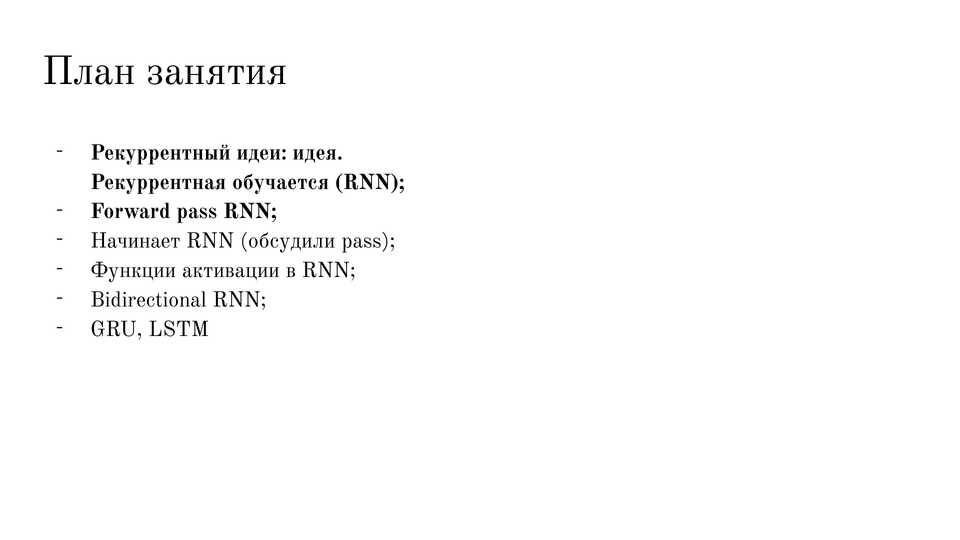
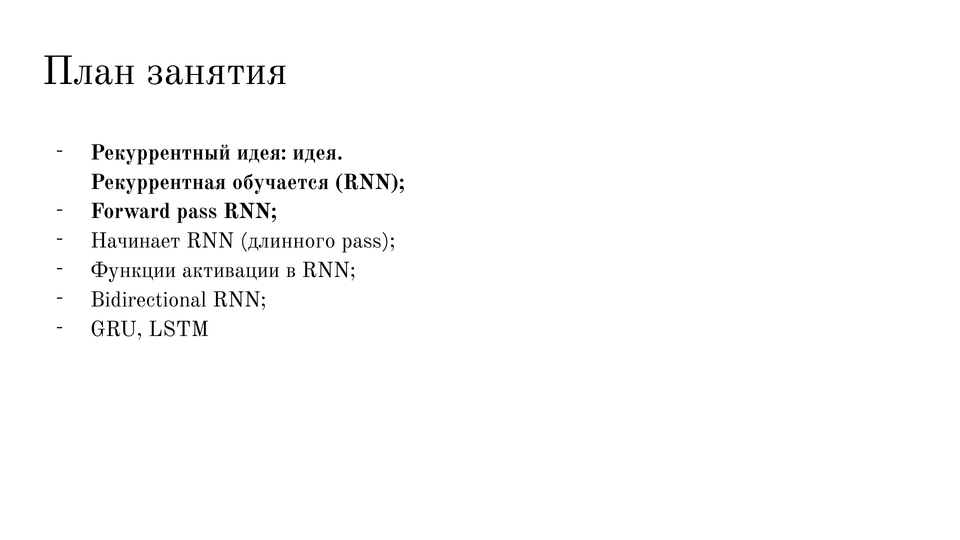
Рекуррентный идеи: идеи -> идея (262, 153)
обсудили: обсудили -> длинного (288, 241)
